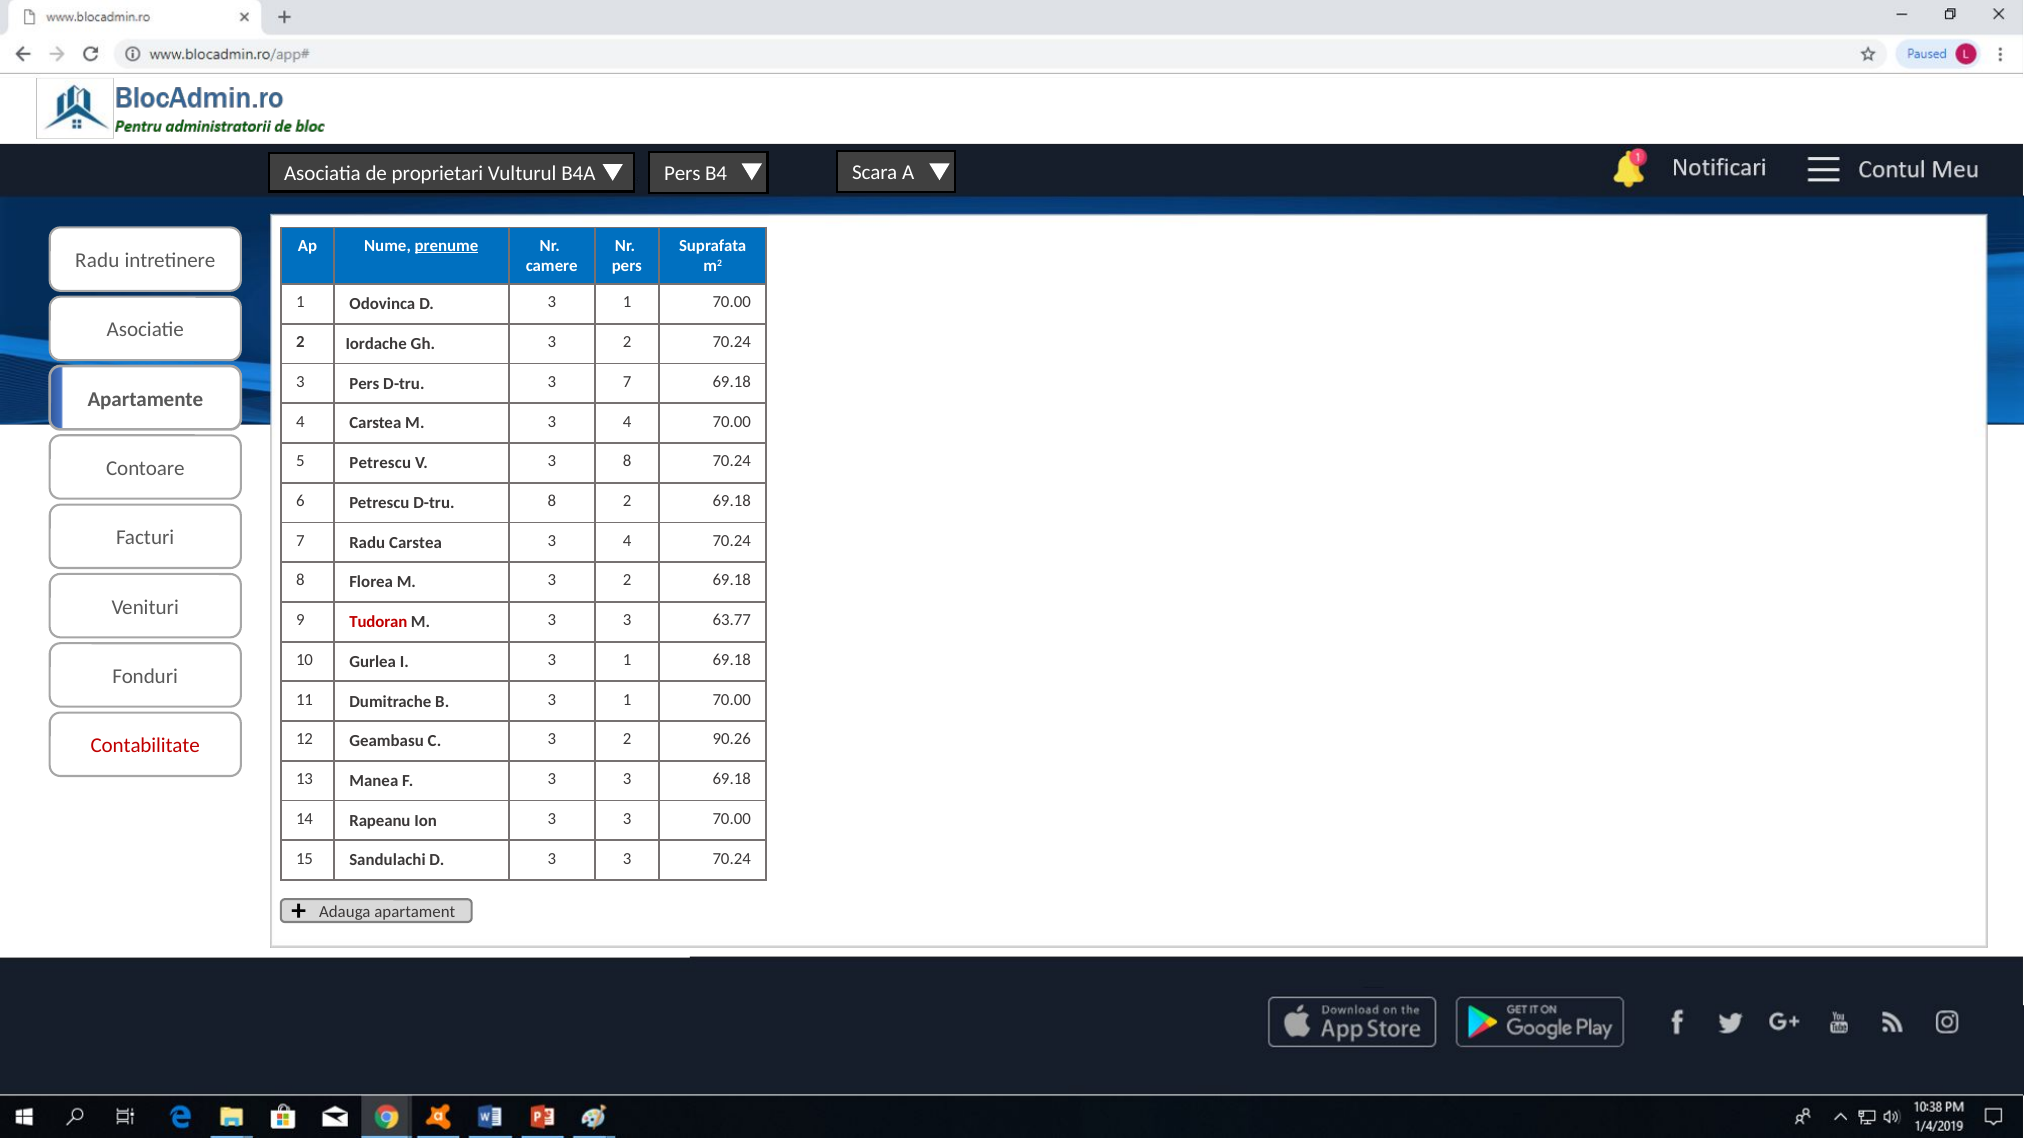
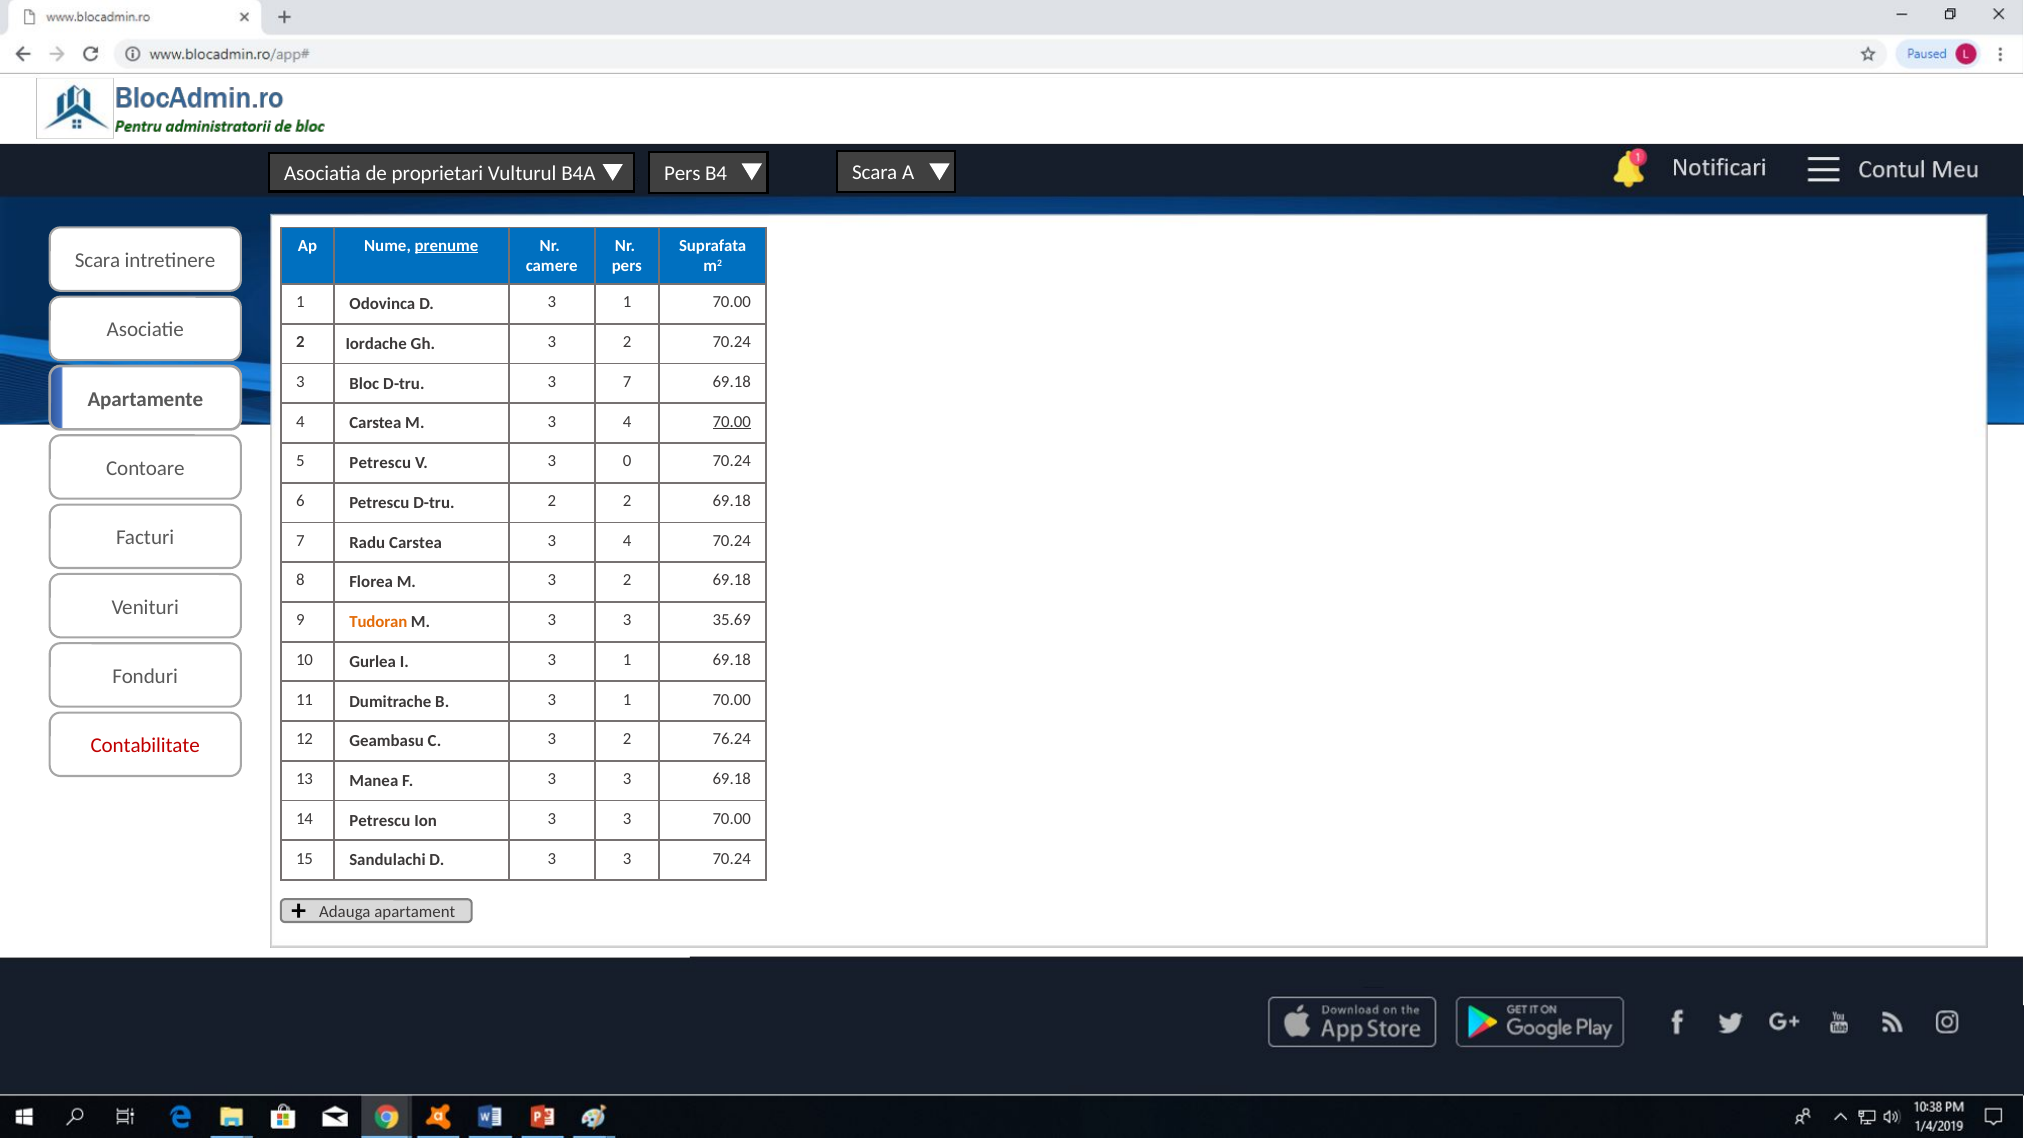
Radu: Radu -> Scara (98, 261)
3 Pers: Pers -> Bloc (364, 384)
70.00 underline: none -> present (732, 422)
3 8: 8 -> 0 (627, 461)
D-tru 8: 8 -> 2 (552, 501)
Tudoran colour: red -> orange (378, 622)
63.77: 63.77 -> 35.69 (732, 620)
90.26: 90.26 -> 76.24 (732, 740)
14 Rapeanu: Rapeanu -> Petrescu (380, 821)
